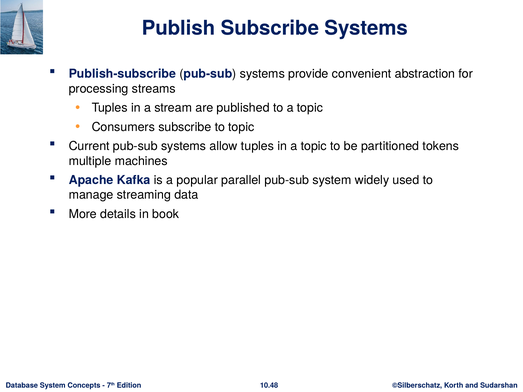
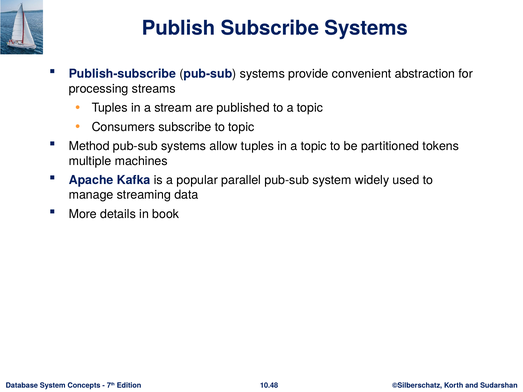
Current: Current -> Method (89, 146)
